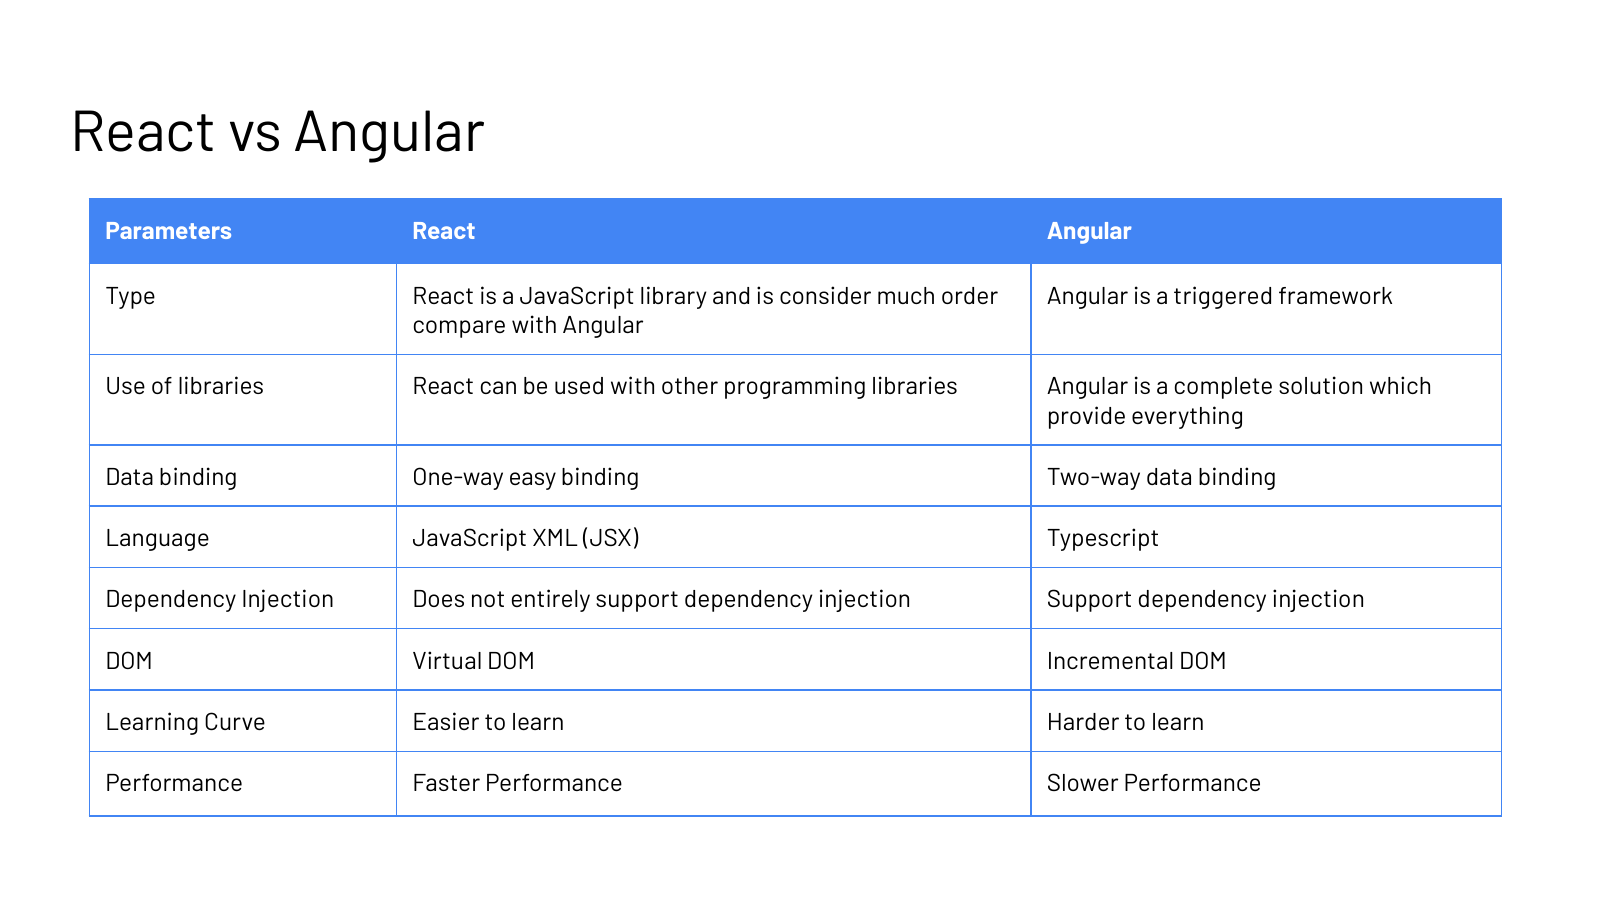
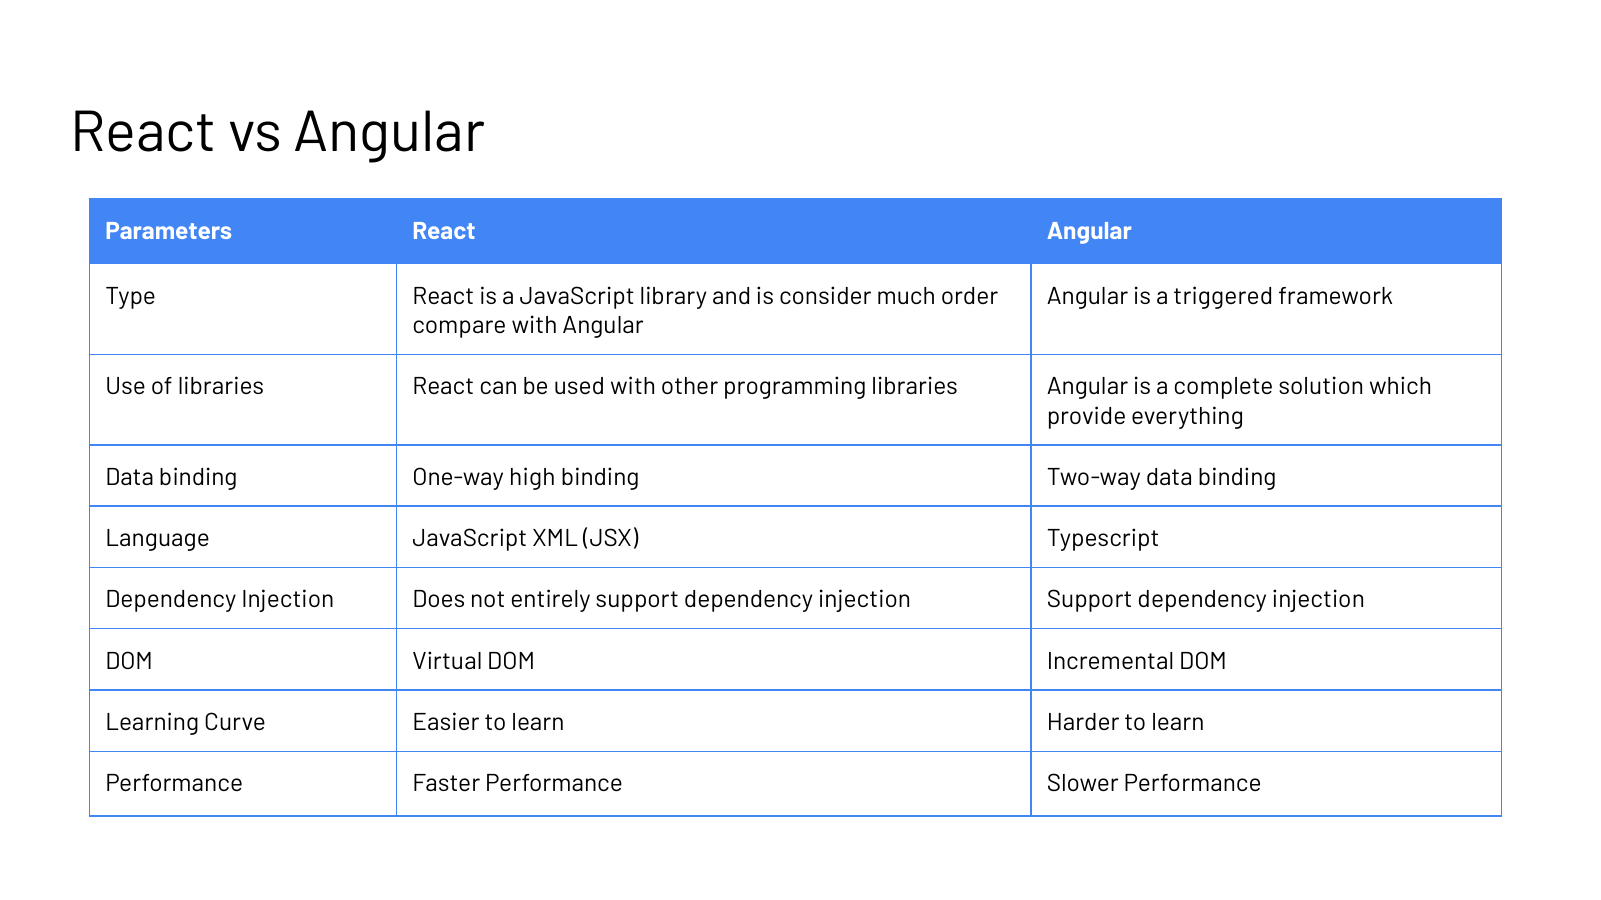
easy: easy -> high (532, 478)
